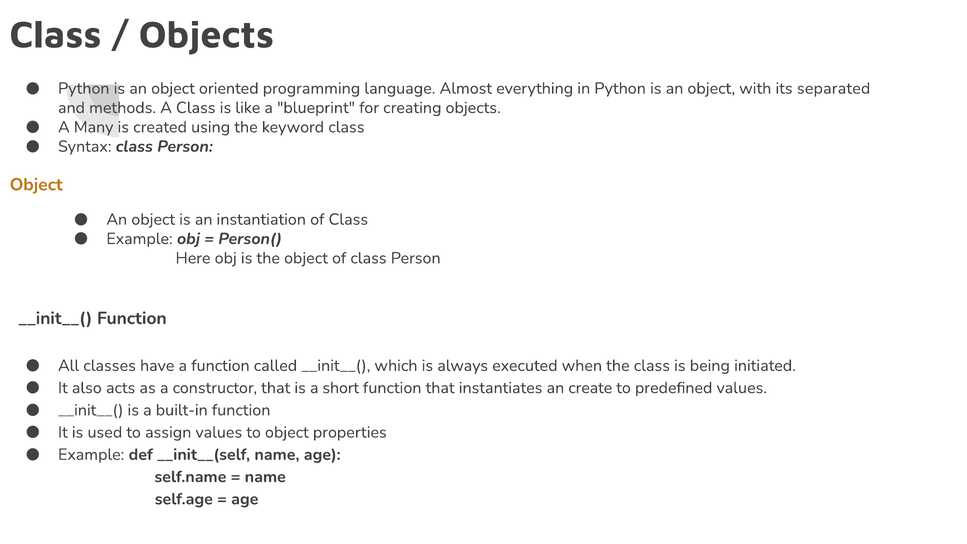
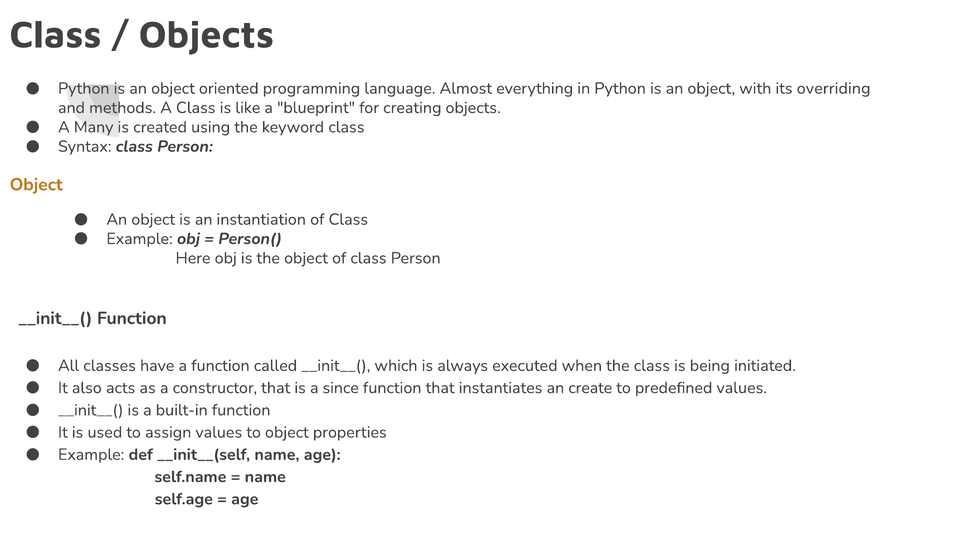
separated: separated -> overriding (834, 88)
short: short -> since (341, 388)
